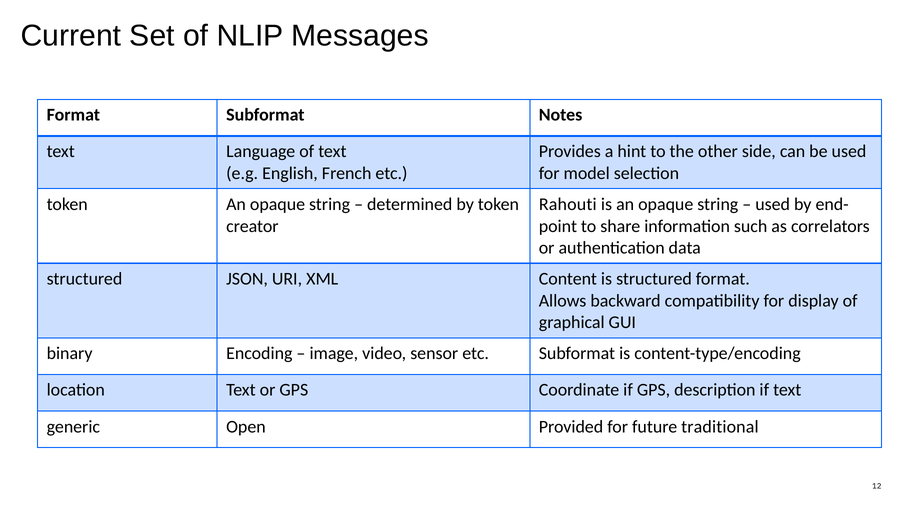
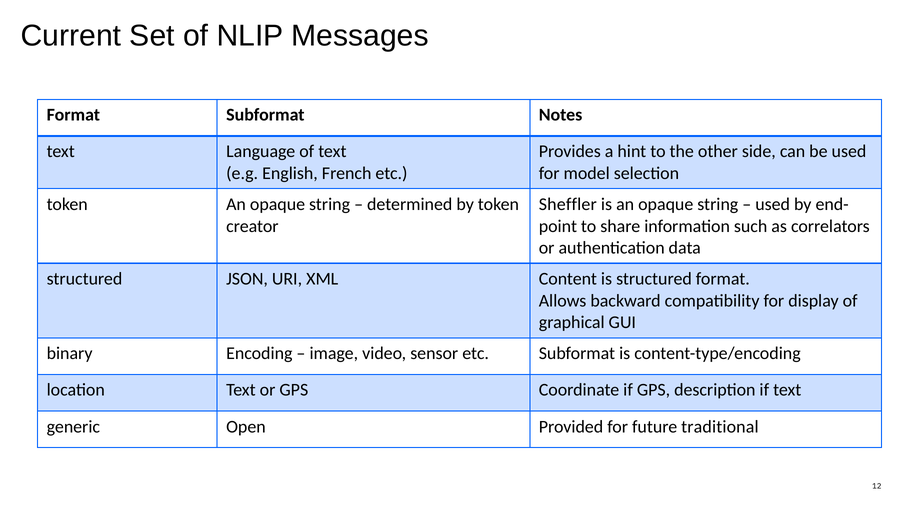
Rahouti: Rahouti -> Sheffler (568, 204)
